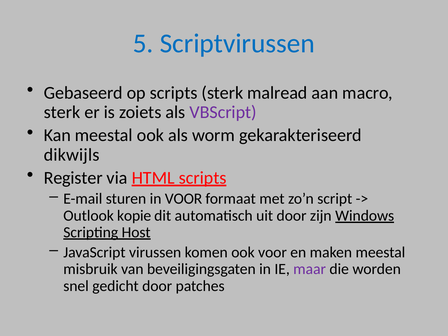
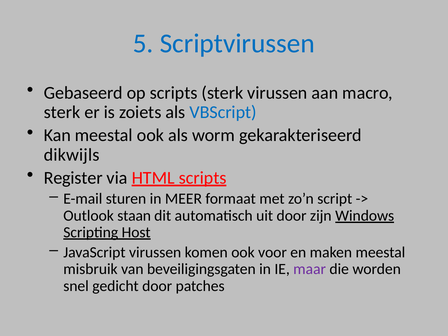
sterk malread: malread -> virussen (277, 93)
VBScript colour: purple -> blue (223, 112)
in VOOR: VOOR -> MEER (183, 199)
kopie: kopie -> staan (134, 216)
